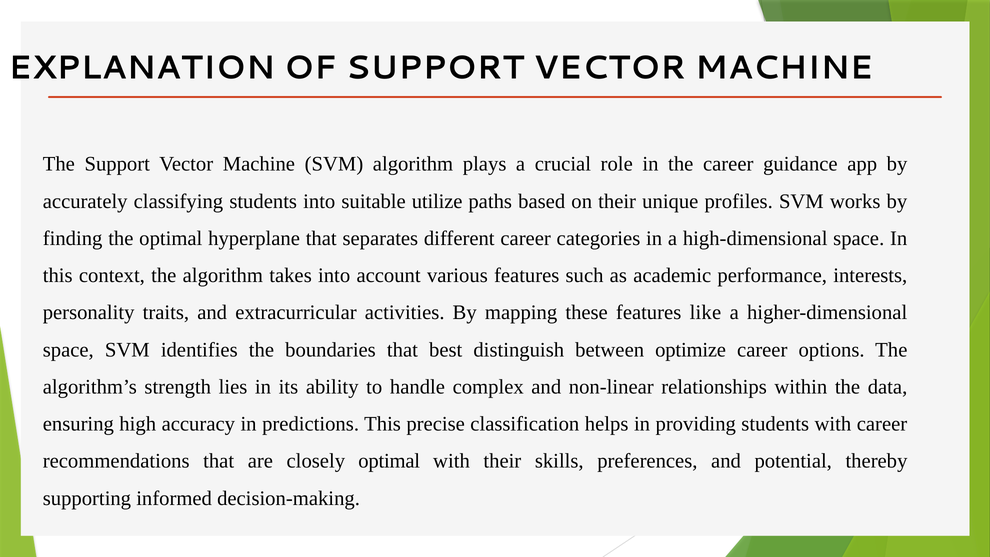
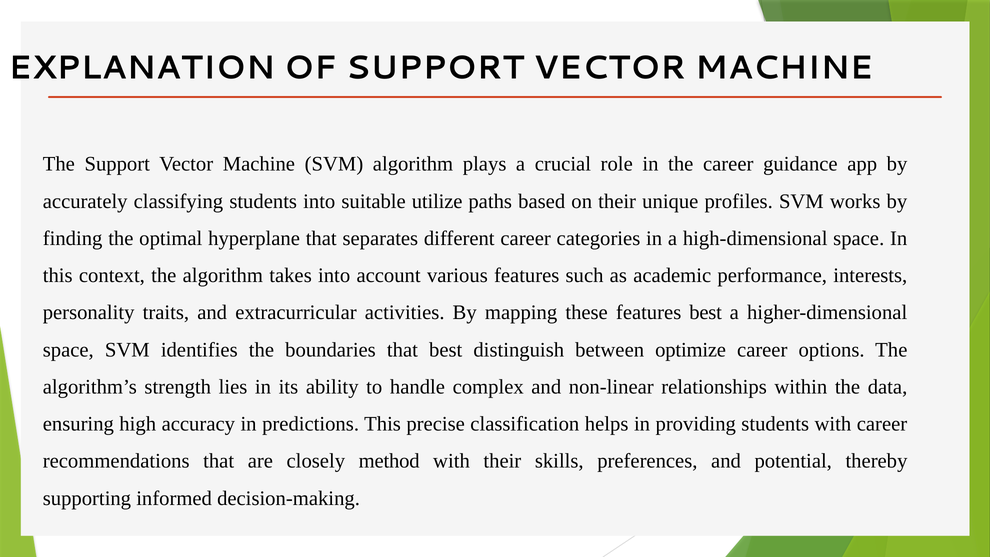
features like: like -> best (706, 313)
closely optimal: optimal -> method (389, 461)
